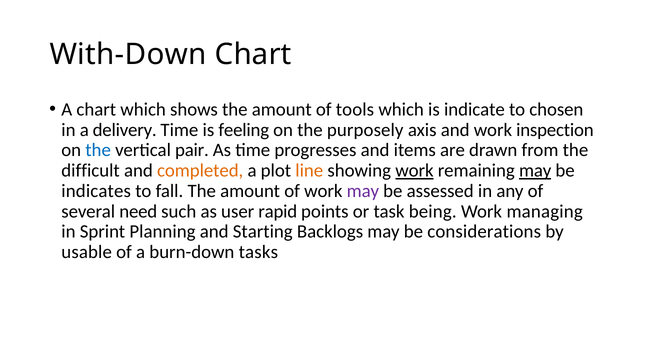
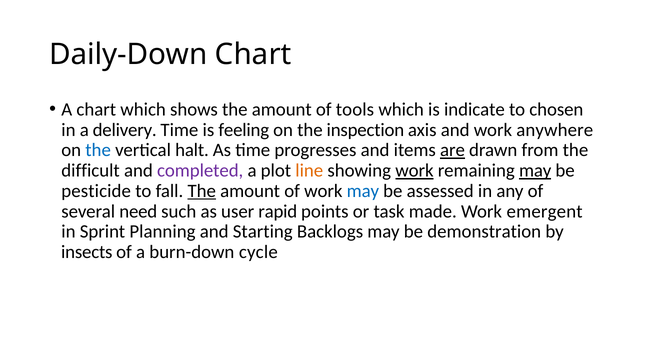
With-Down: With-Down -> Daily-Down (128, 54)
purposely: purposely -> inspection (365, 130)
inspection: inspection -> anywhere (555, 130)
pair: pair -> halt (192, 150)
are underline: none -> present (452, 150)
completed colour: orange -> purple (200, 170)
indicates: indicates -> pesticide (96, 191)
The underline: none -> present (202, 191)
may colour: purple -> blue (363, 191)
being: being -> made (433, 211)
managing: managing -> emergent (545, 211)
considerations: considerations -> demonstration (484, 231)
usable: usable -> insects (87, 252)
tasks: tasks -> cycle (258, 252)
